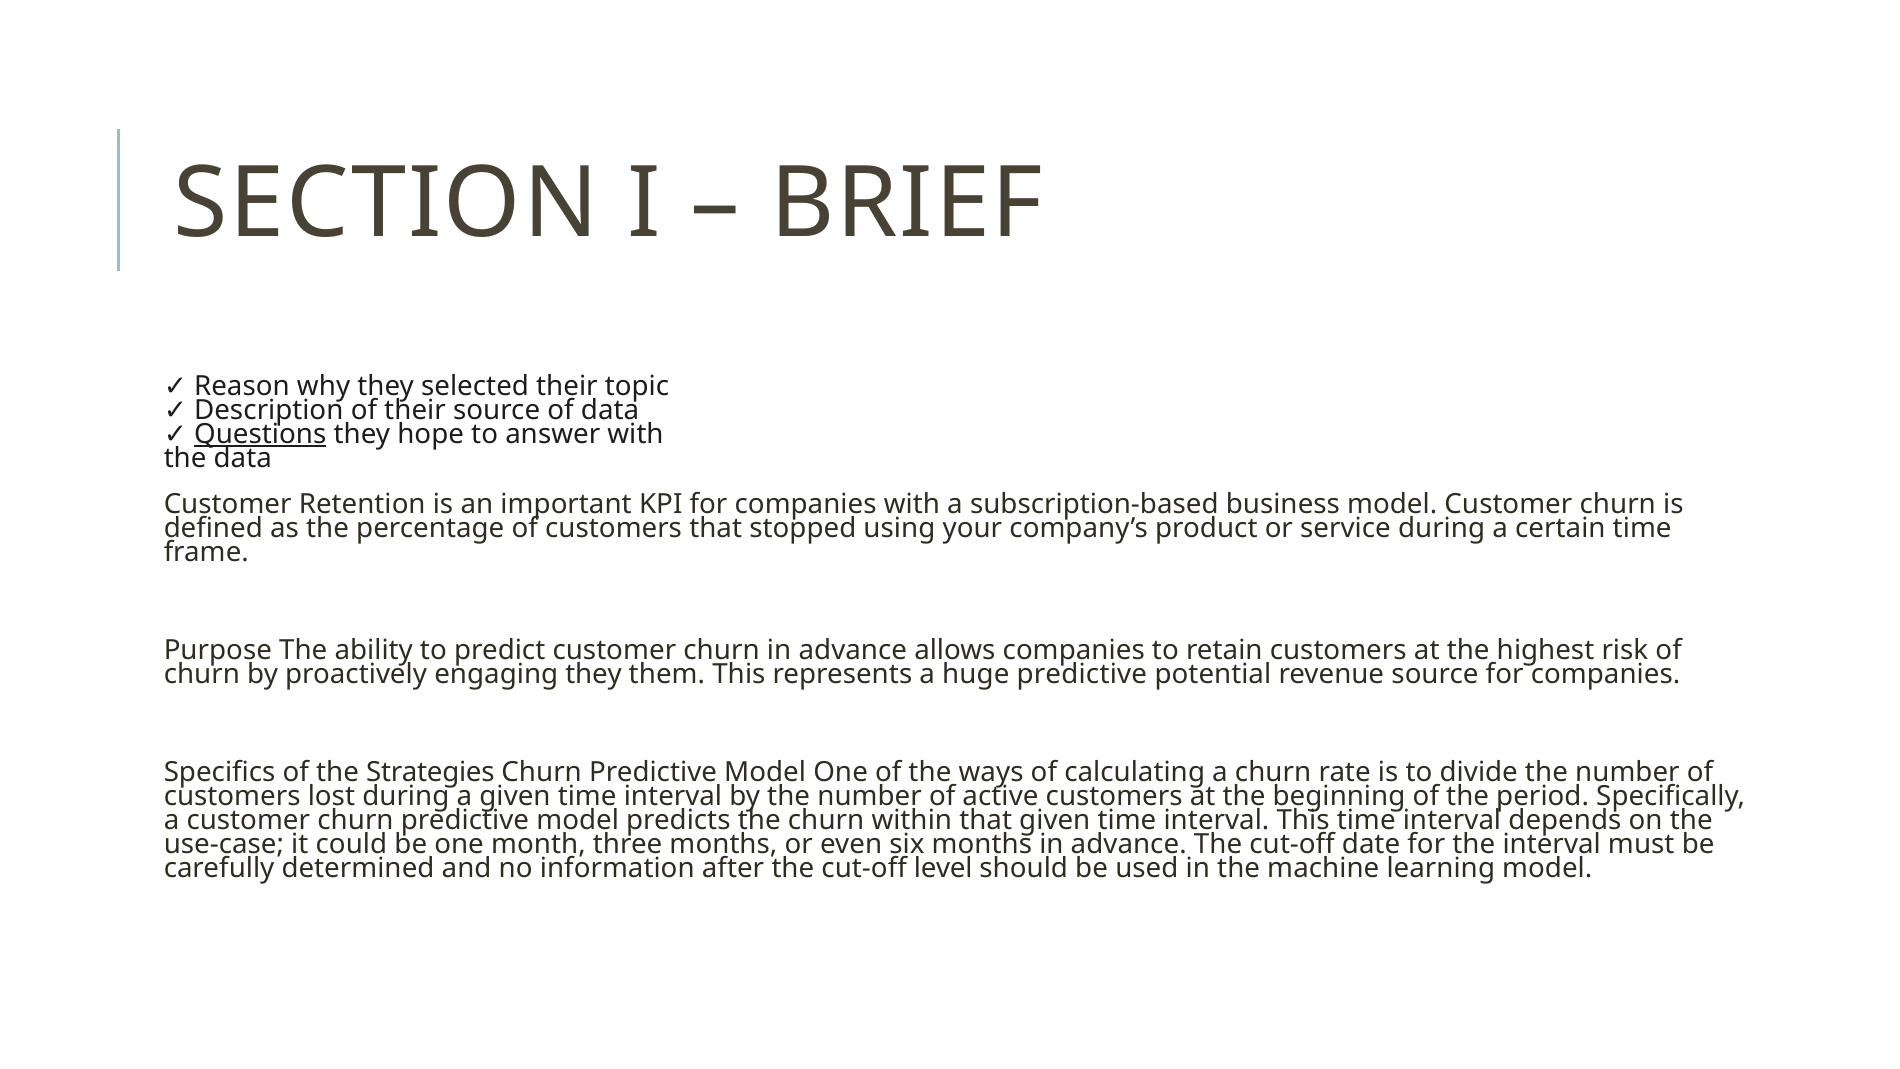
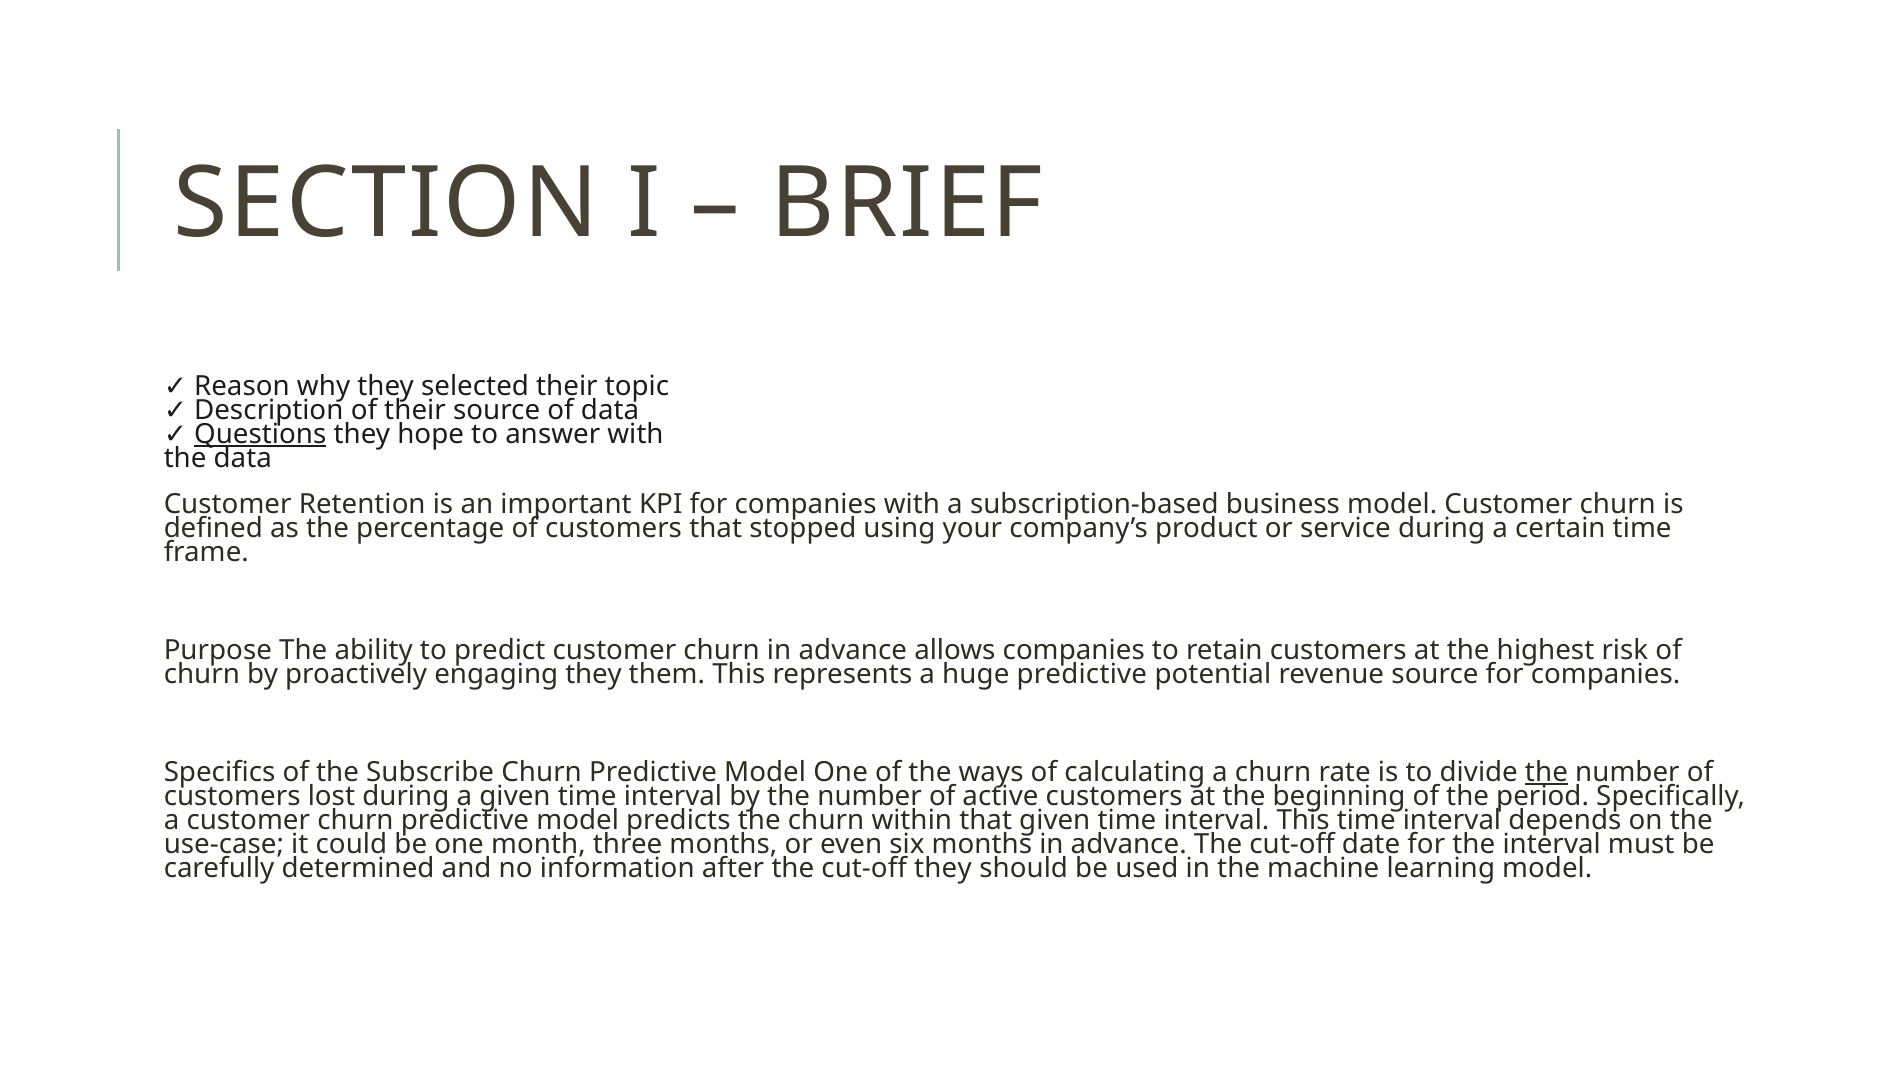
Strategies: Strategies -> Subscribe (430, 772)
the underline: none -> present (1546, 772)
cut-off level: level -> they (943, 868)
